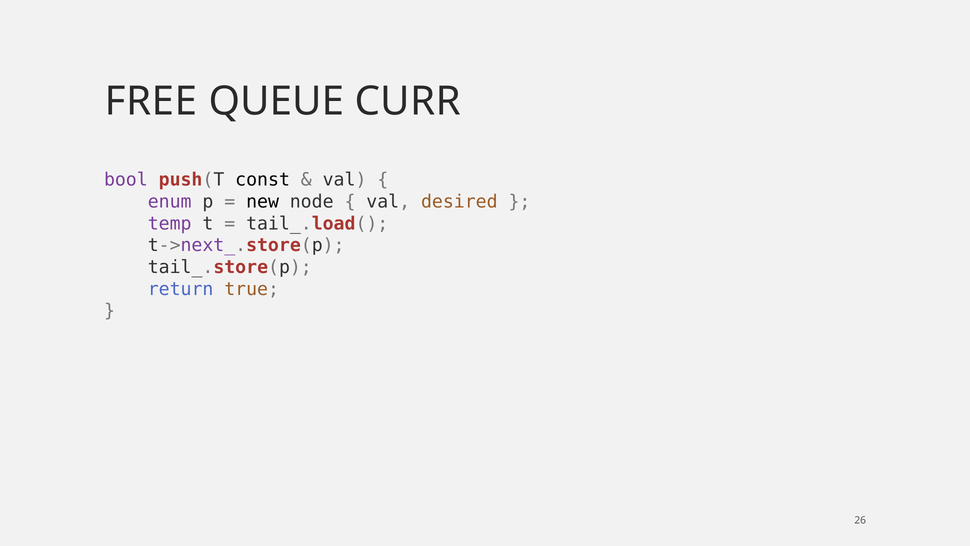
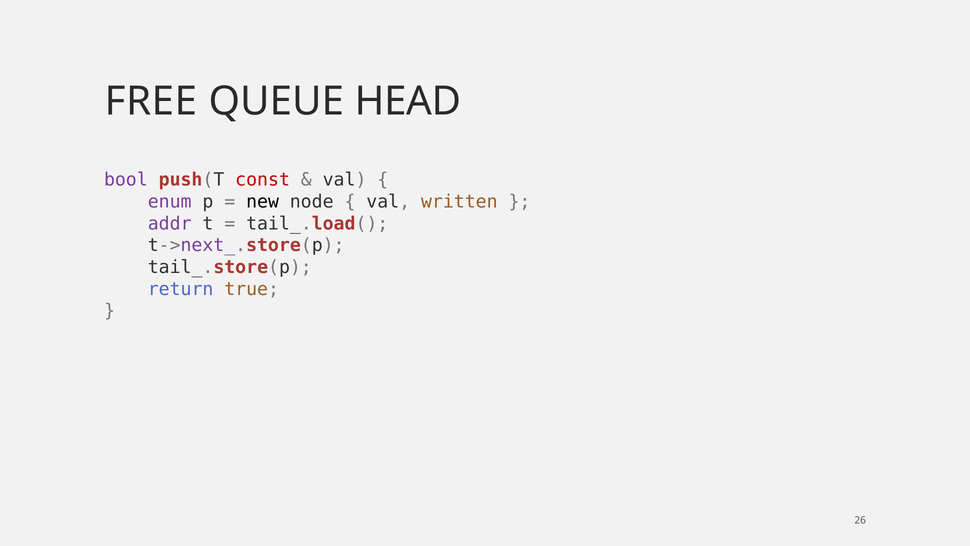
CURR: CURR -> HEAD (408, 102)
const colour: black -> red (263, 180)
desired: desired -> written (459, 202)
temp: temp -> addr (170, 223)
